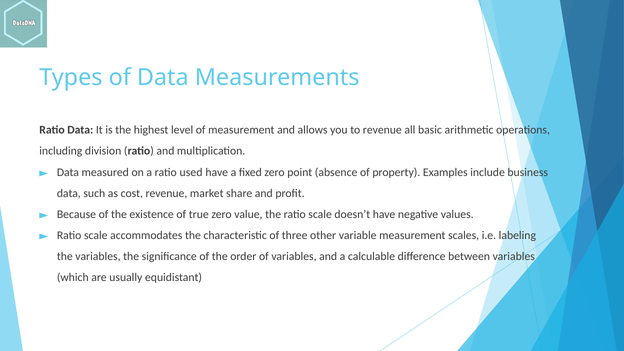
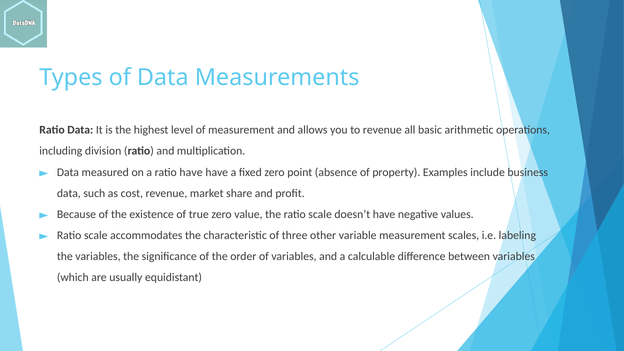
ratio used: used -> have (191, 172)
